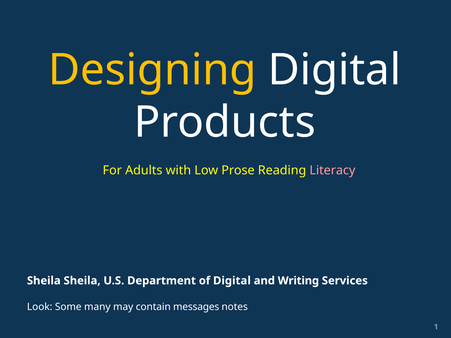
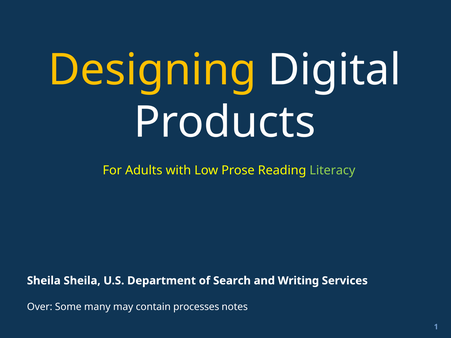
Literacy colour: pink -> light green (332, 171)
of Digital: Digital -> Search (232, 281)
Look: Look -> Over (40, 307)
messages: messages -> processes (196, 307)
